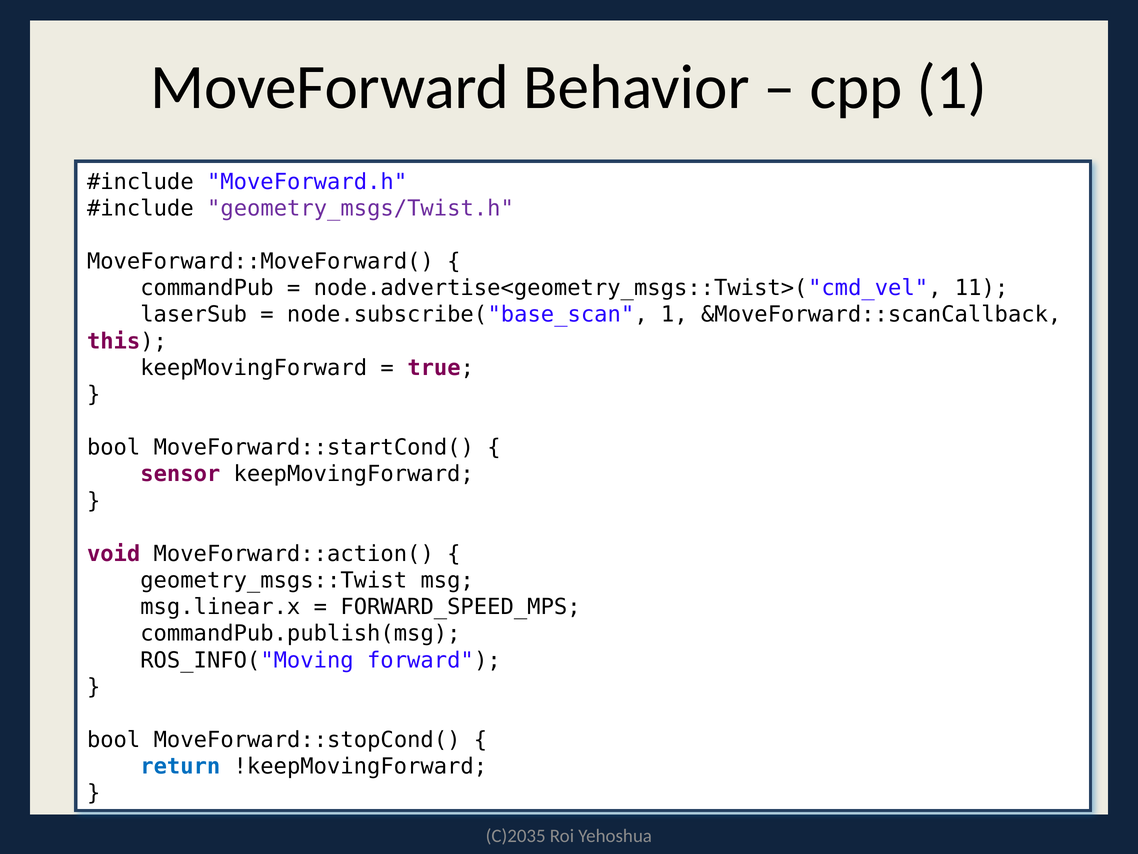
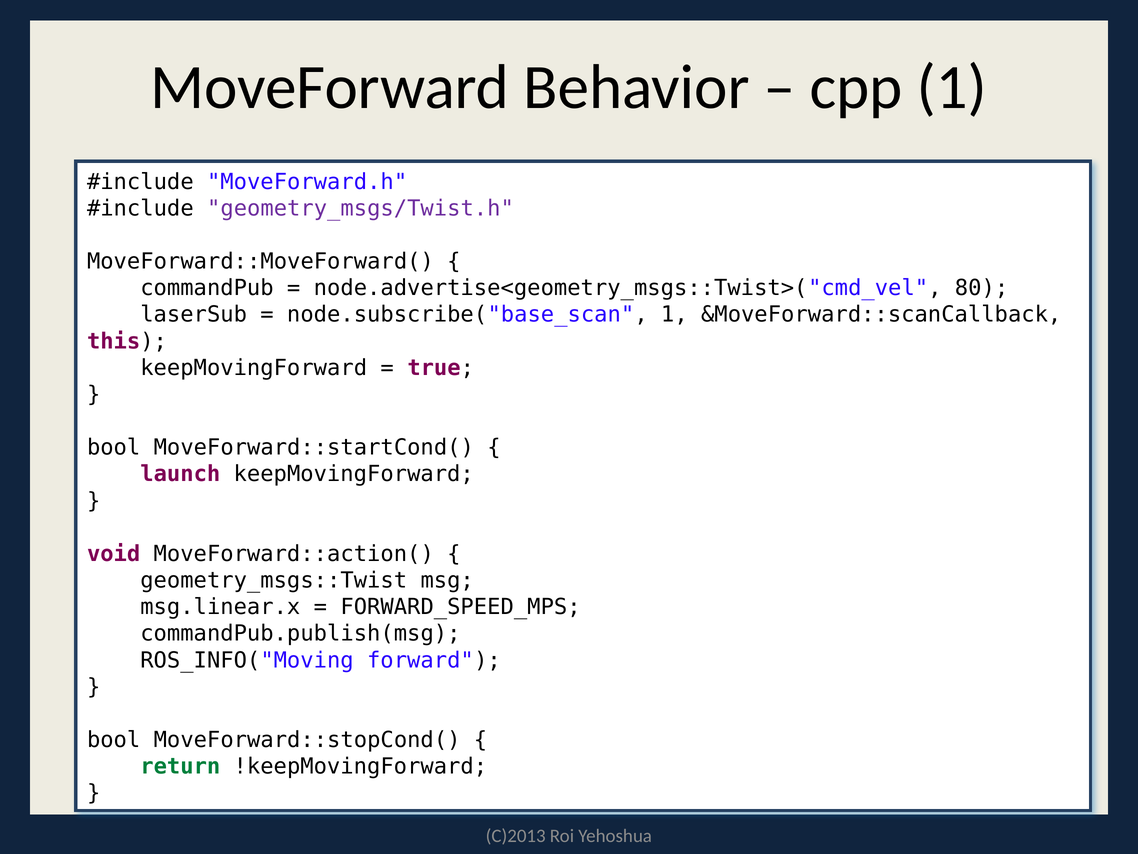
11: 11 -> 80 (981, 288)
sensor: sensor -> launch (180, 474)
return colour: blue -> green (180, 766)
C)2035: C)2035 -> C)2013 (516, 836)
